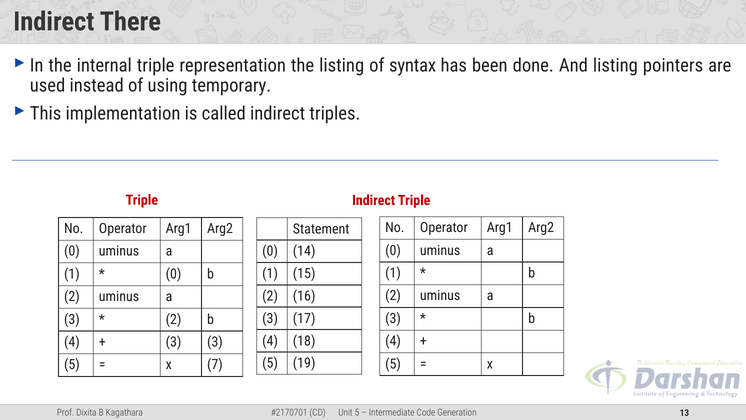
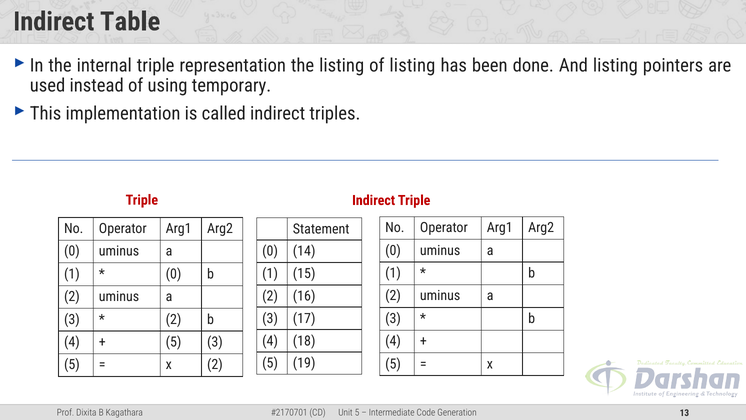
There: There -> Table (130, 22)
of syntax: syntax -> listing (412, 66)
3: 3 -> 5 (174, 342)
x 7: 7 -> 2 (215, 365)
